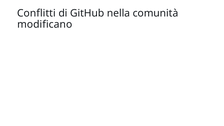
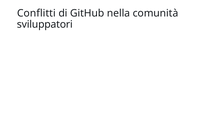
modificano: modificano -> sviluppatori (45, 24)
